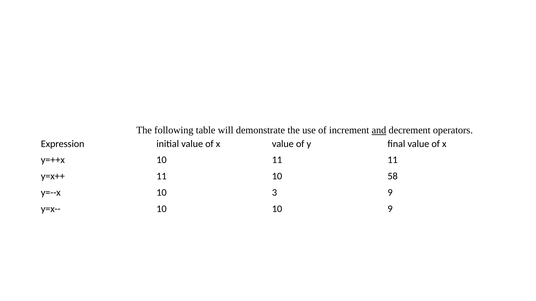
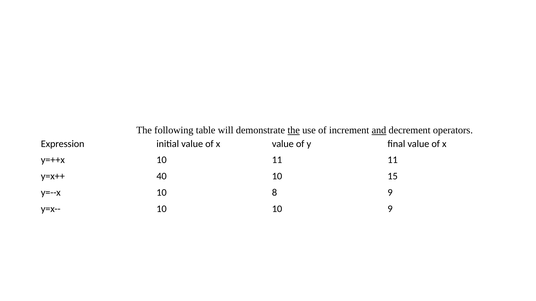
the underline: none -> present (294, 130)
y=x++ 11: 11 -> 40 (162, 177)
58: 58 -> 15 (393, 177)
3: 3 -> 8 (275, 193)
